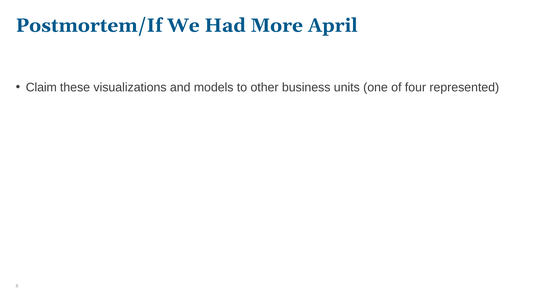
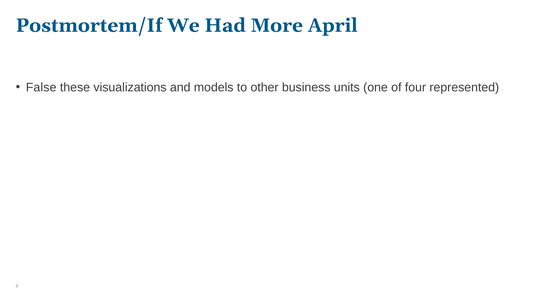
Claim: Claim -> False (41, 87)
